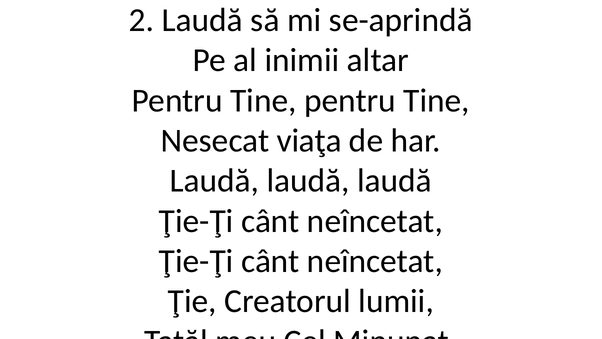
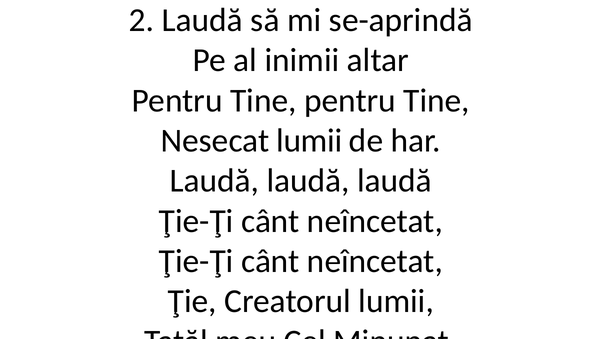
Nesecat viaţa: viaţa -> lumii (309, 141)
